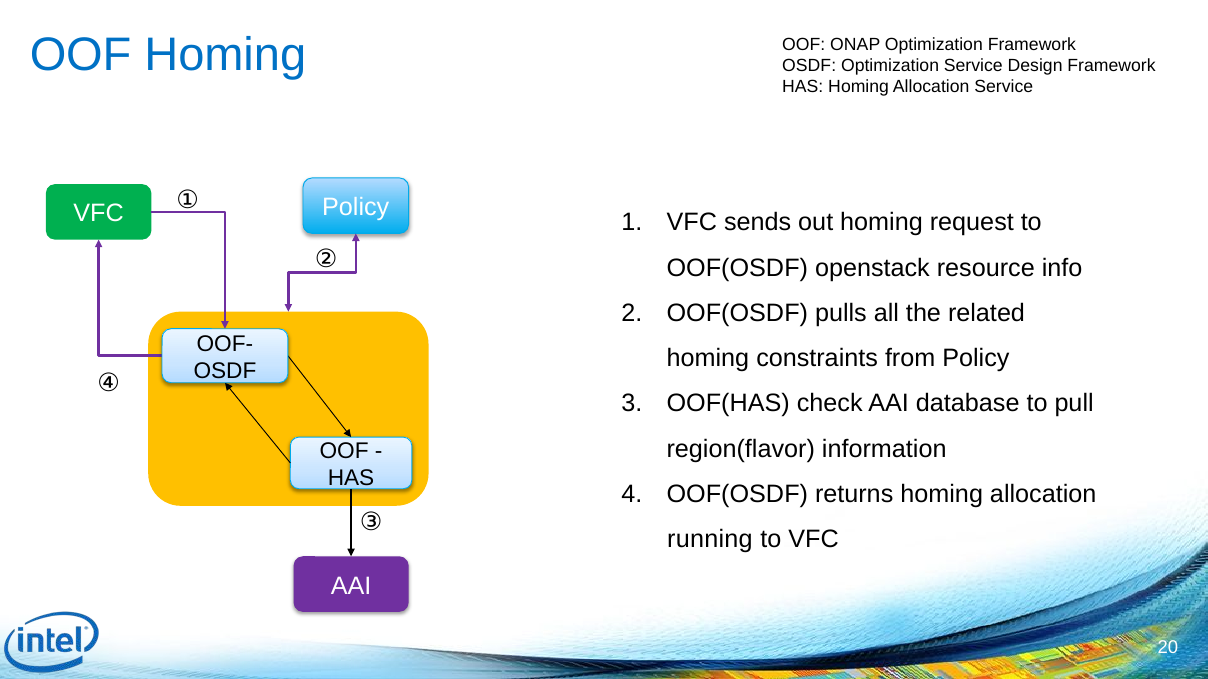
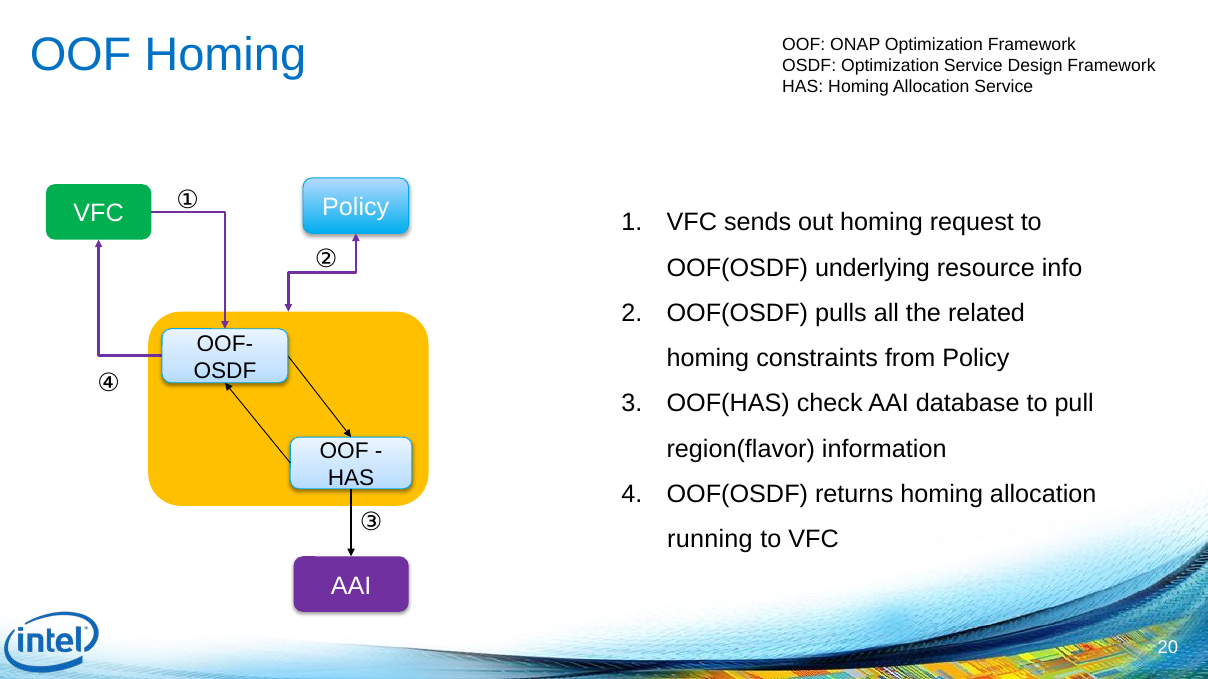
openstack: openstack -> underlying (872, 268)
